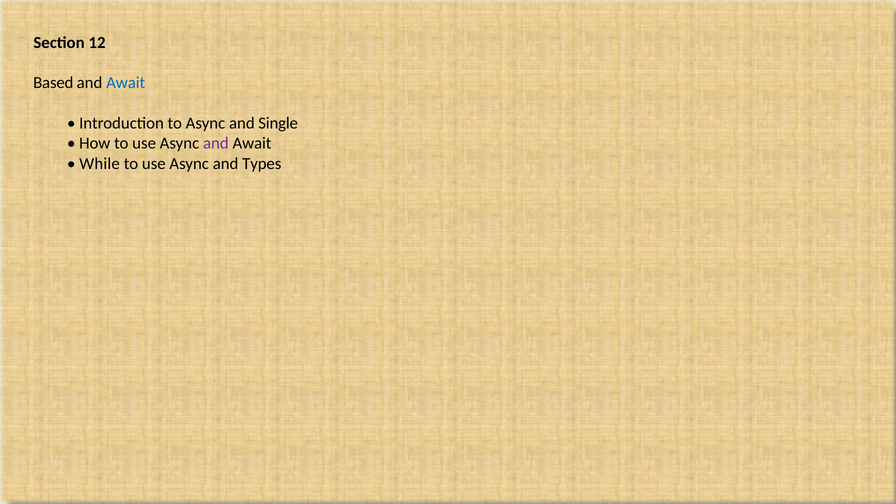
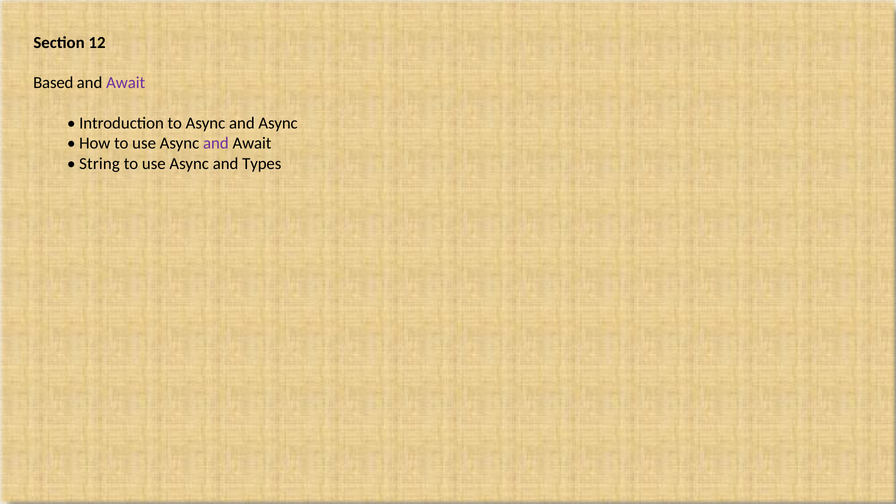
Await colour: blue -> purple (126, 83)
and Single: Single -> Async (278, 123)
While: While -> String (100, 164)
